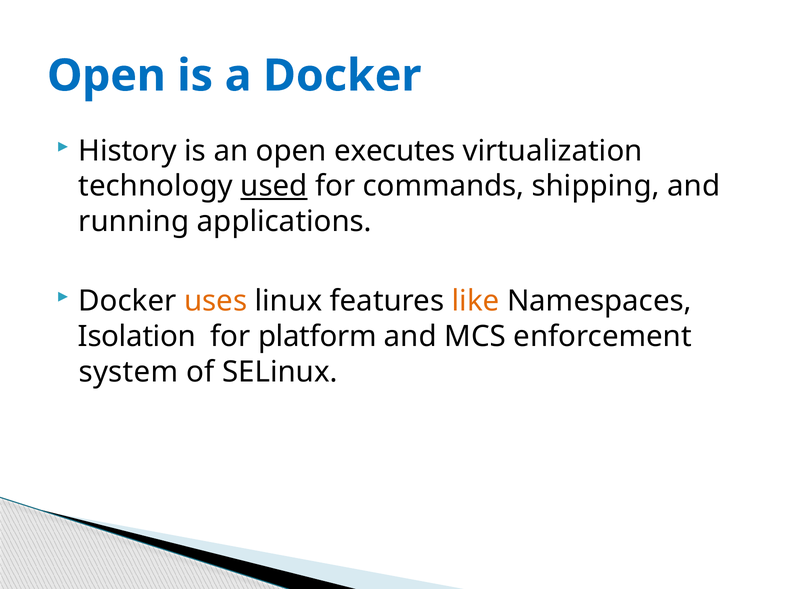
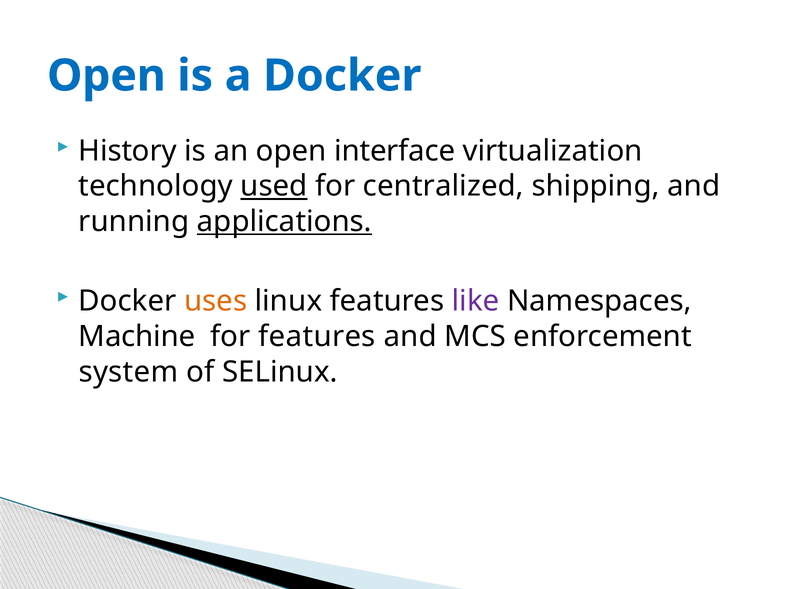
executes: executes -> interface (395, 151)
commands: commands -> centralized (443, 186)
applications underline: none -> present (284, 222)
like colour: orange -> purple (476, 301)
Isolation: Isolation -> Machine (137, 337)
for platform: platform -> features (317, 337)
